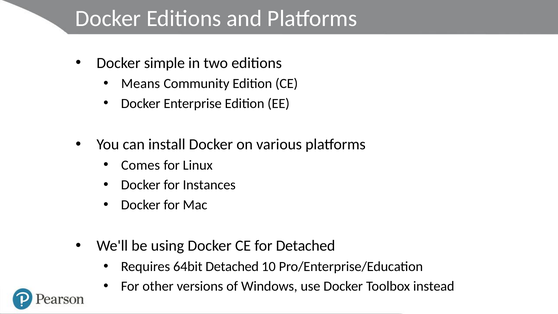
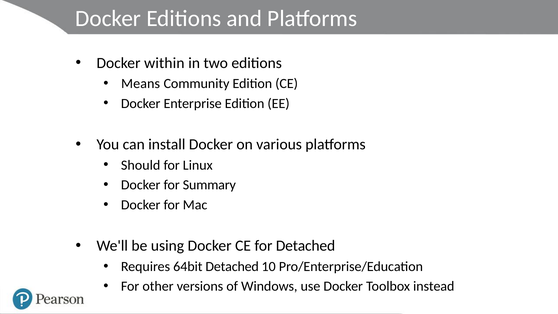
simple: simple -> within (164, 63)
Comes: Comes -> Should (141, 165)
Instances: Instances -> Summary (209, 185)
